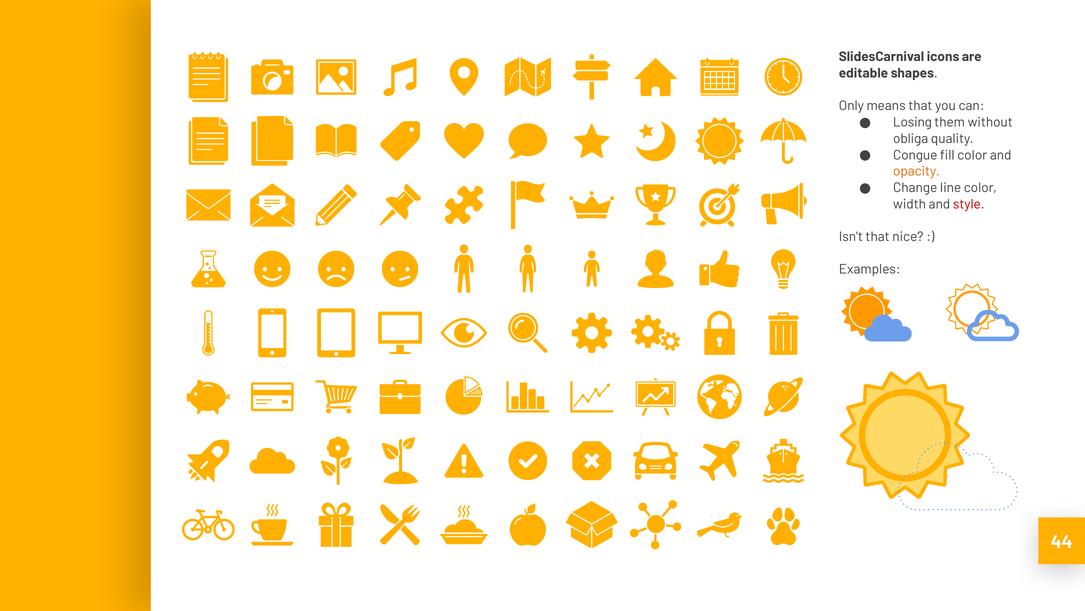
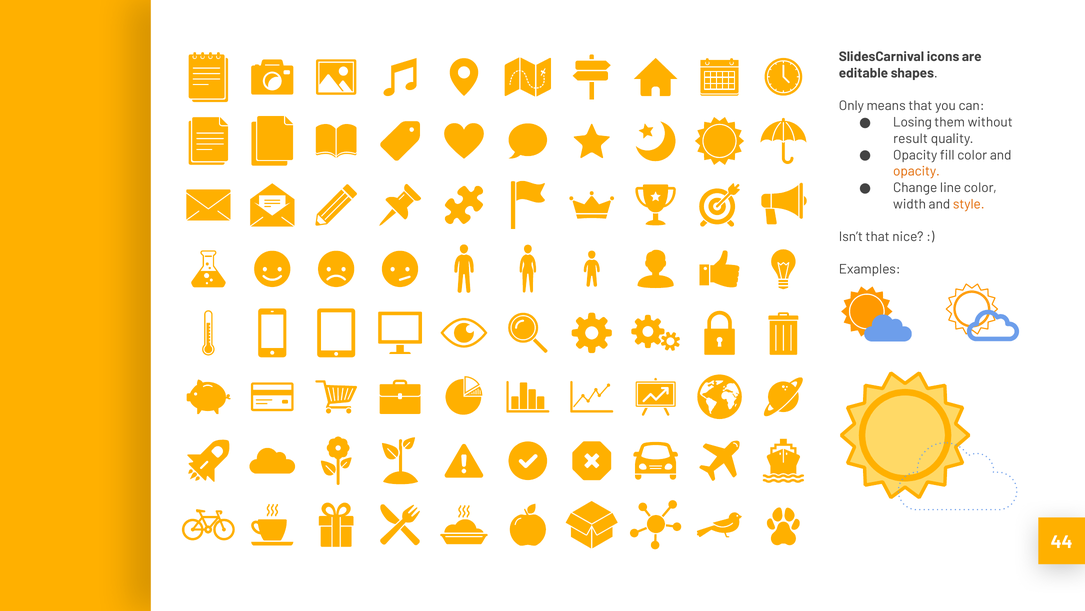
obliga: obliga -> result (911, 139)
Congue: Congue -> Opacity (915, 155)
style colour: red -> orange (969, 204)
